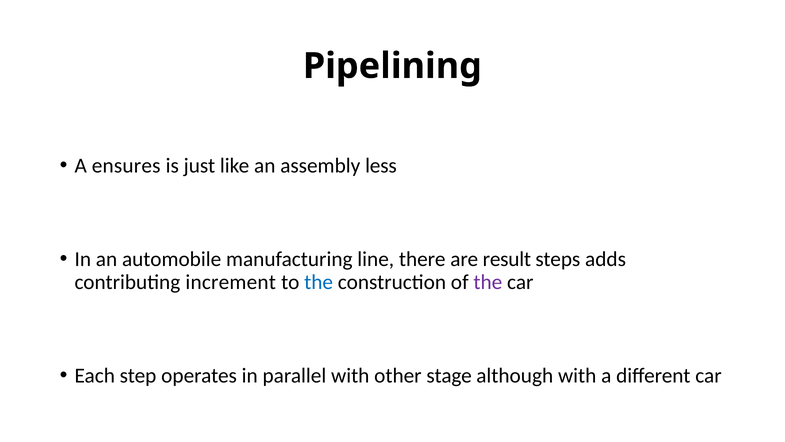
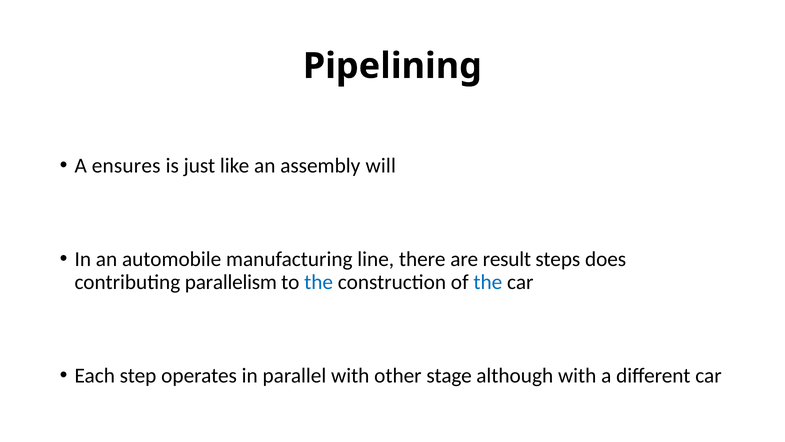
less: less -> will (381, 166)
adds: adds -> does (606, 259)
increment: increment -> parallelism (231, 282)
the colour: purple -> blue (488, 282)
